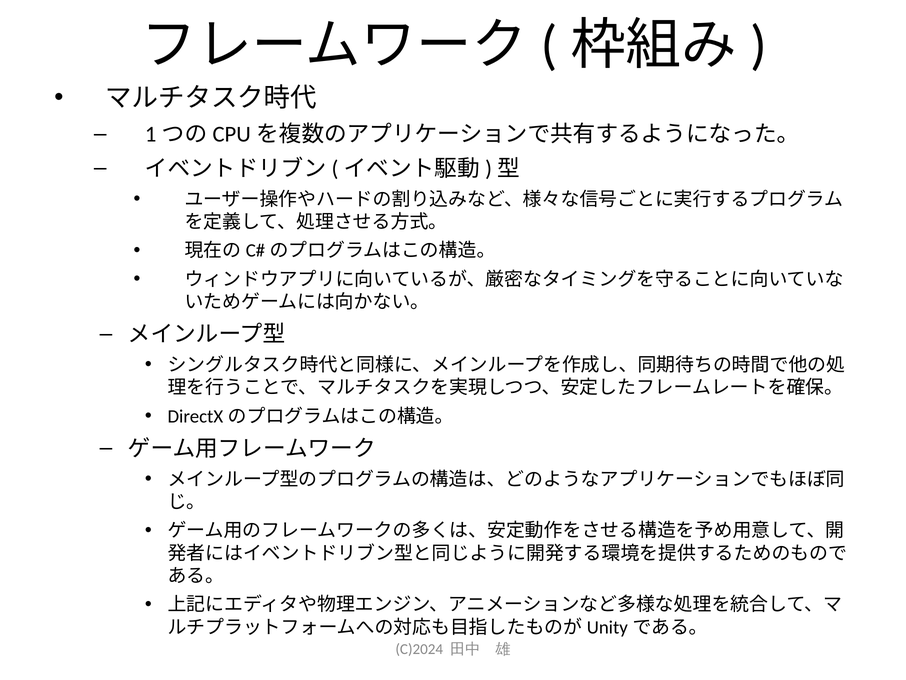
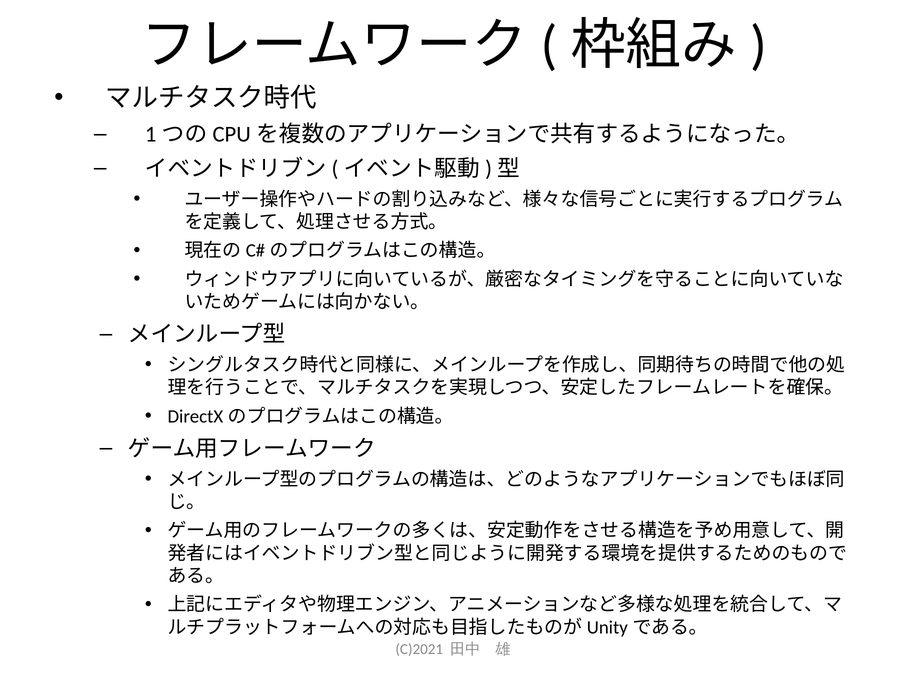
C)2024: C)2024 -> C)2021 (419, 649)
